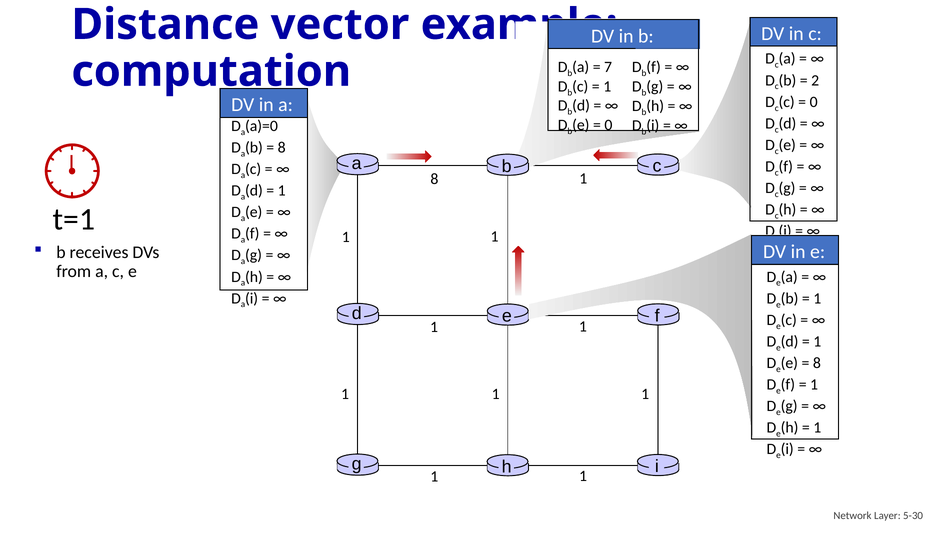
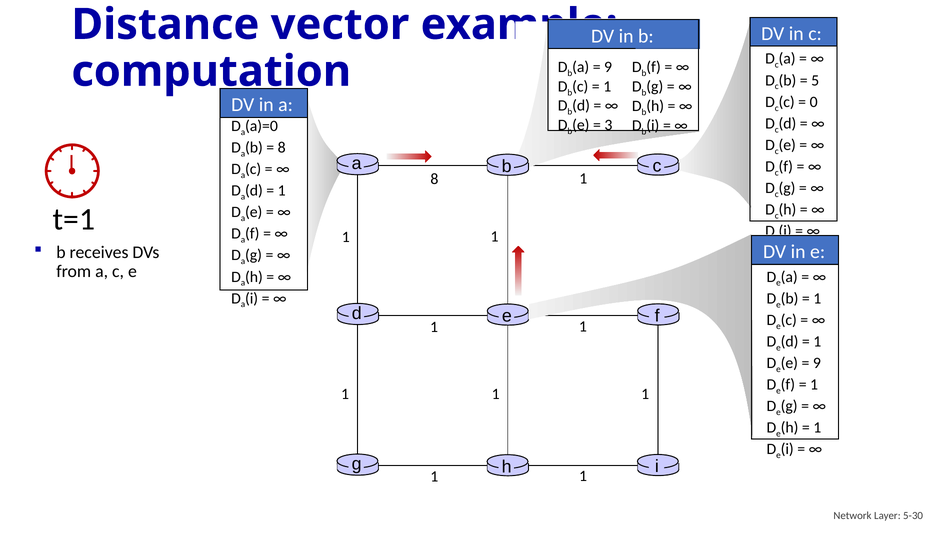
7: 7 -> 9 (608, 67)
2: 2 -> 5 (815, 80)
0: 0 -> 3 (608, 125)
8: 8 -> 9 (817, 363)
